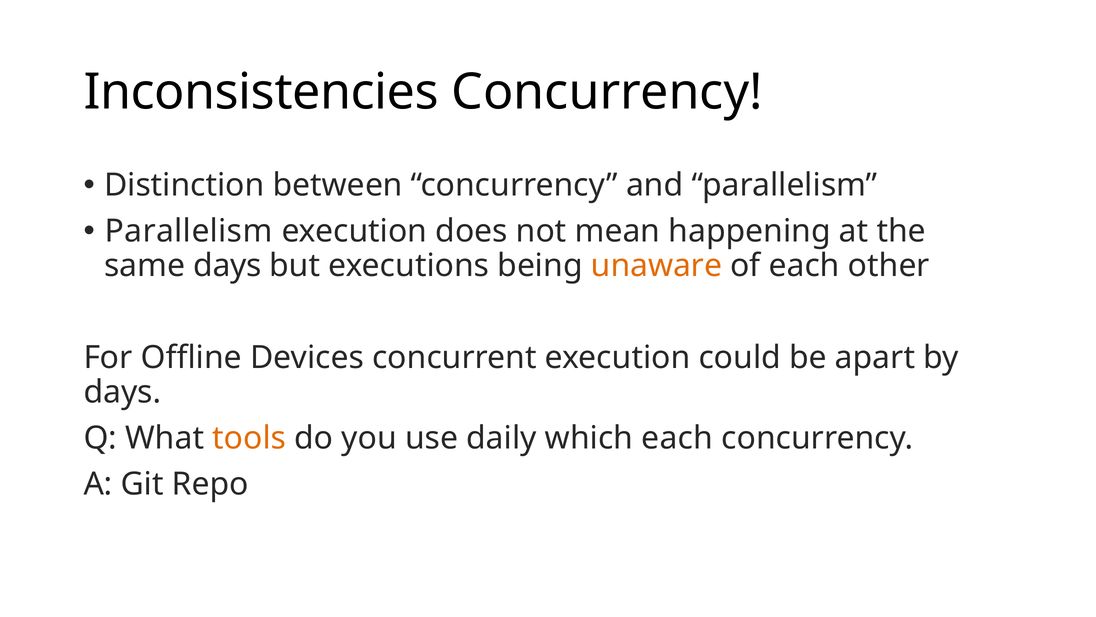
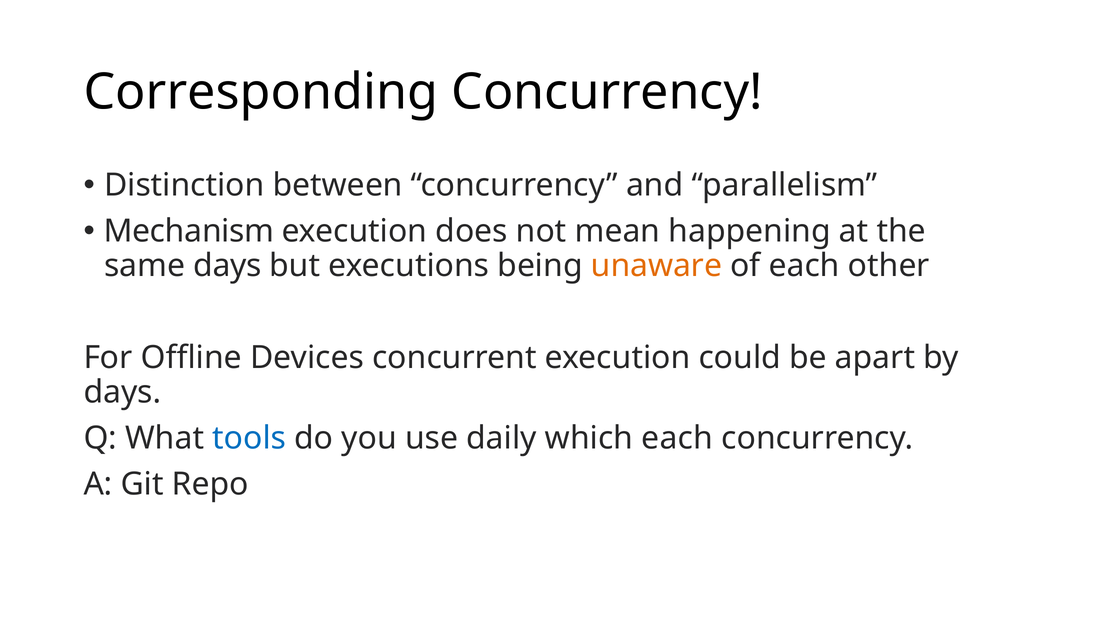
Inconsistencies: Inconsistencies -> Corresponding (261, 92)
Parallelism: Parallelism -> Mechanism (189, 231)
tools colour: orange -> blue (249, 438)
